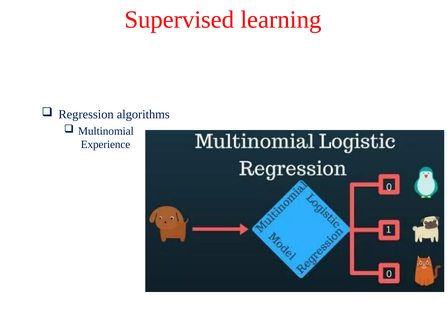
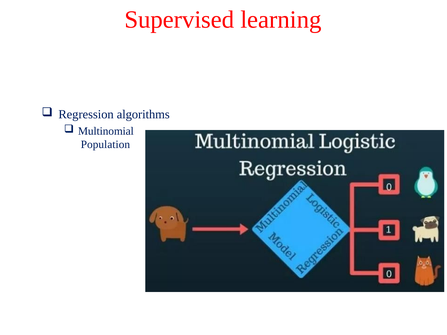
Experience: Experience -> Population (105, 145)
